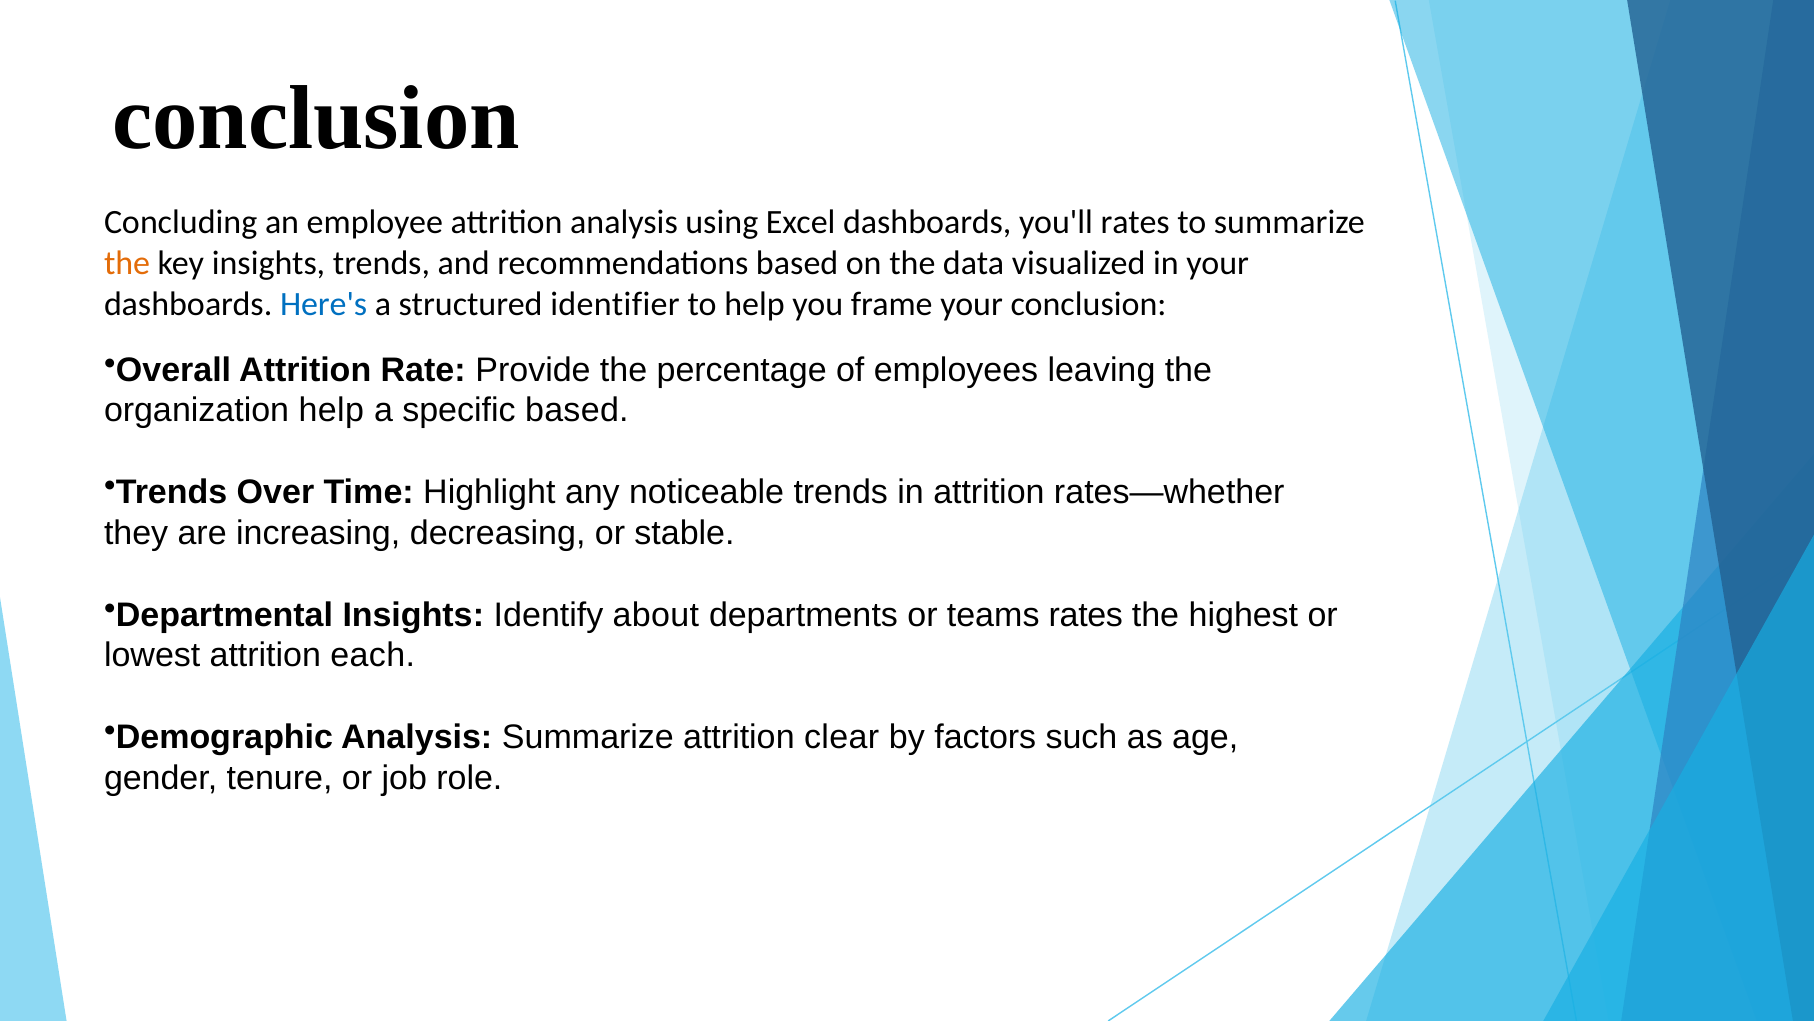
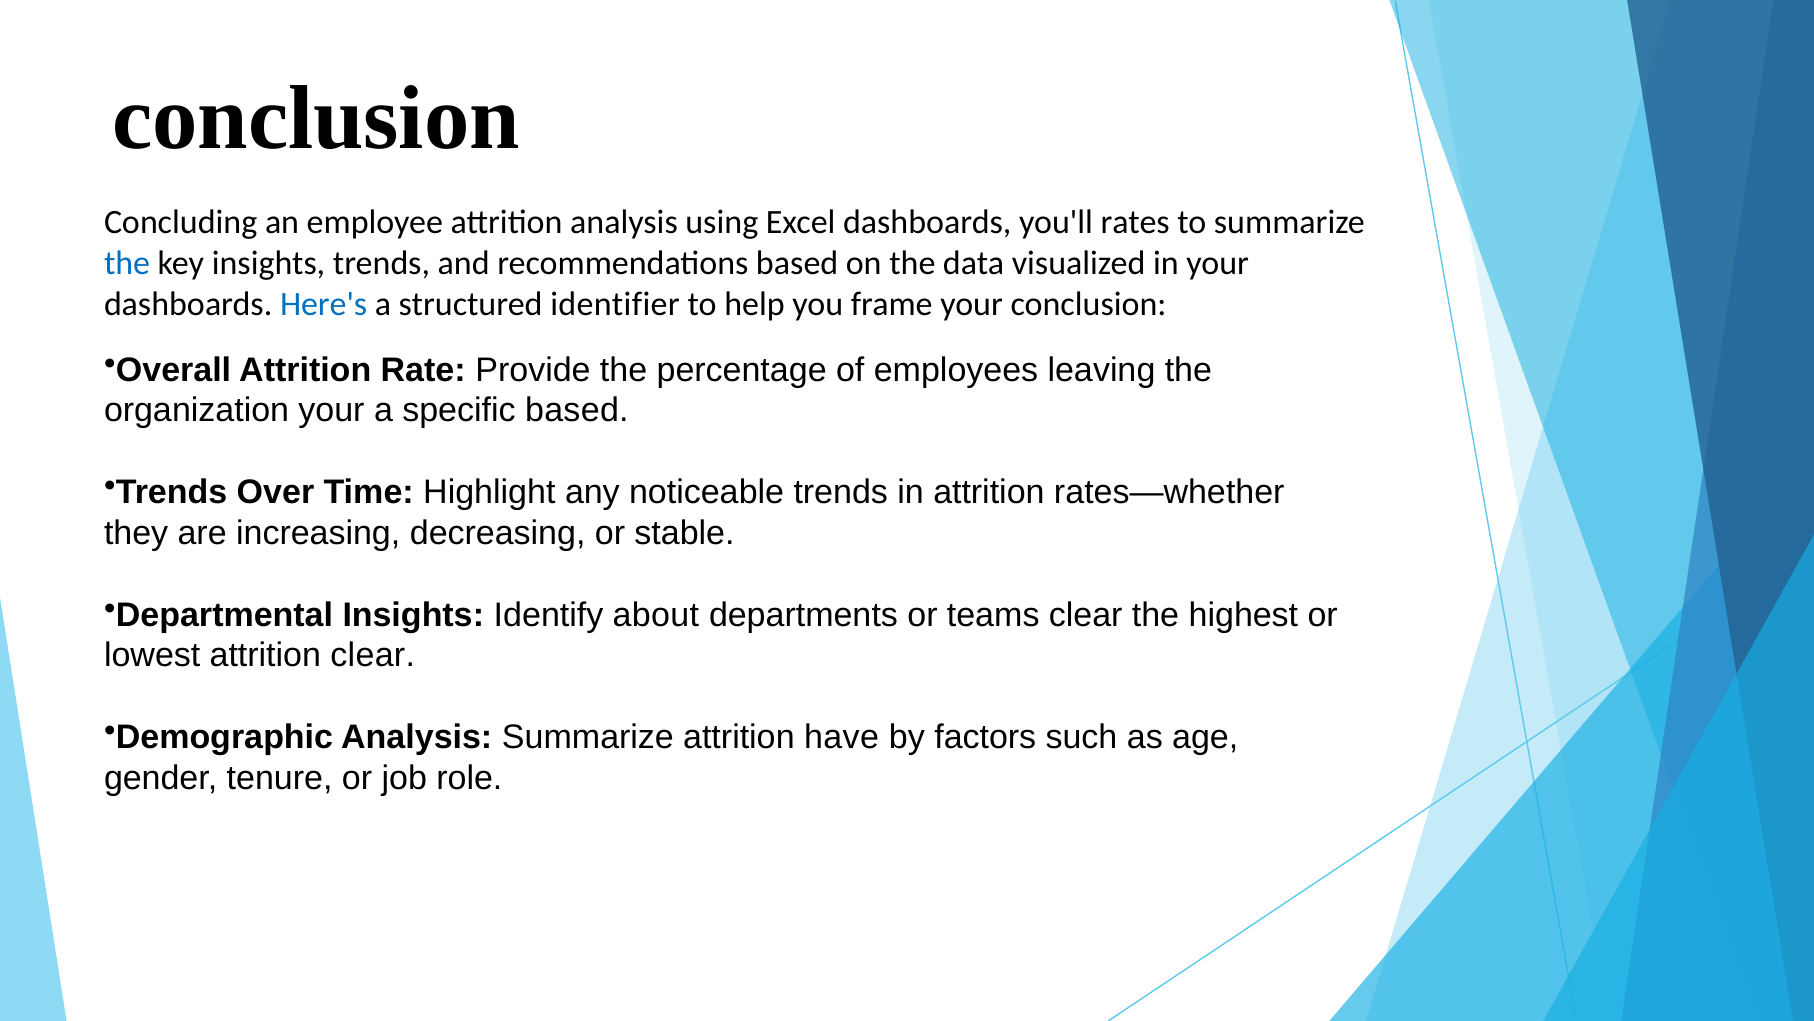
the colour: orange -> blue (127, 263)
organization help: help -> your (331, 410)
teams rates: rates -> clear (1086, 614)
attrition each: each -> clear (373, 655)
clear: clear -> have (842, 737)
